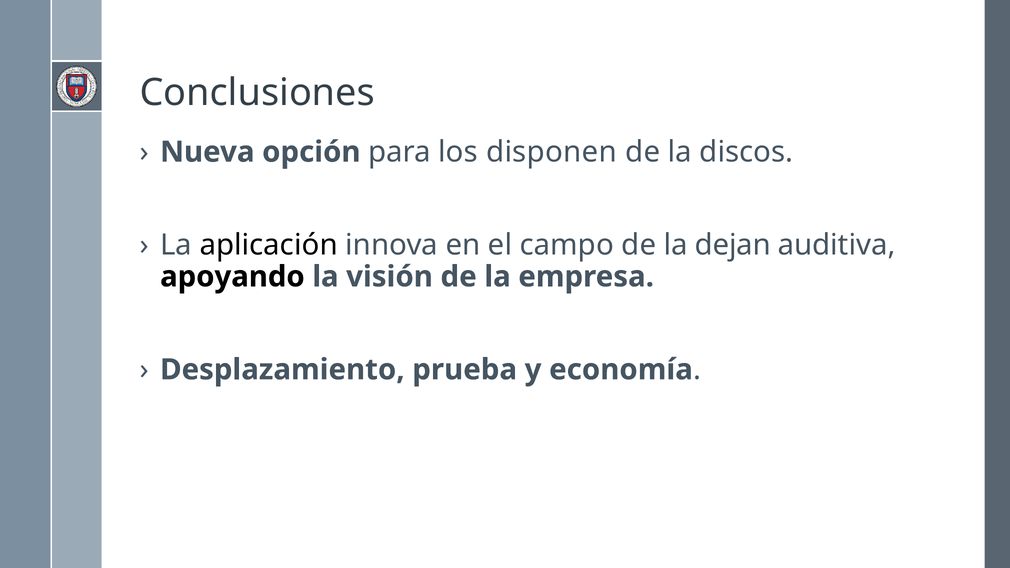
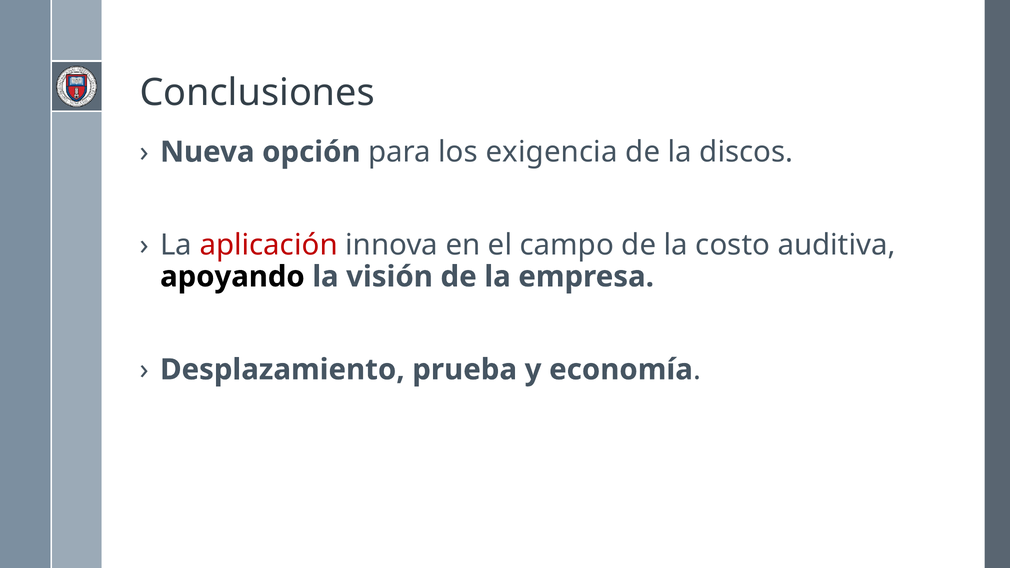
disponen: disponen -> exigencia (552, 152)
aplicación colour: black -> red (269, 245)
dejan: dejan -> costo (733, 245)
